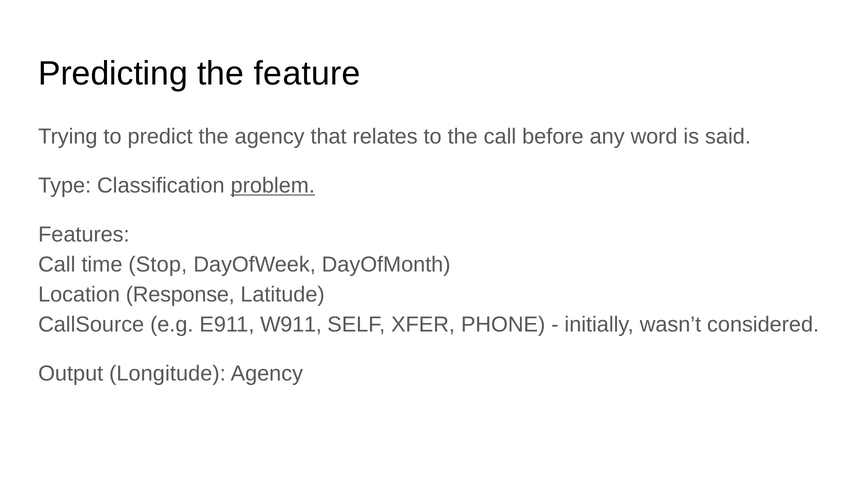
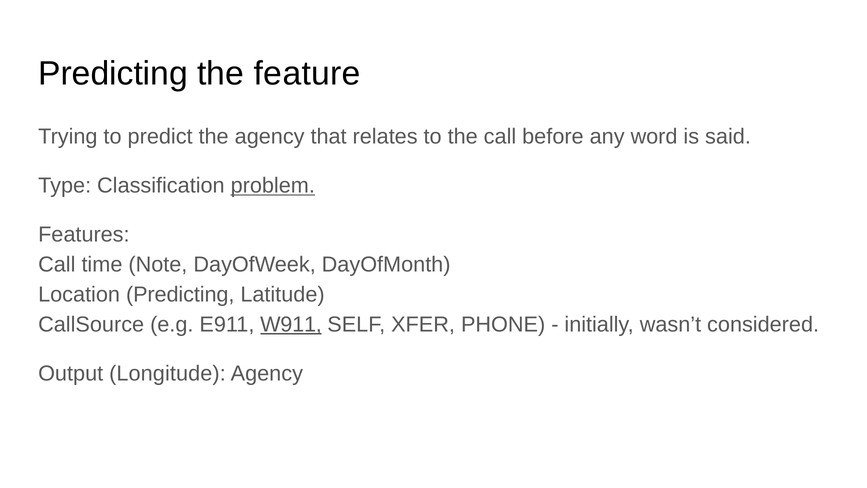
Stop: Stop -> Note (158, 265)
Location Response: Response -> Predicting (180, 294)
W911 underline: none -> present (291, 324)
